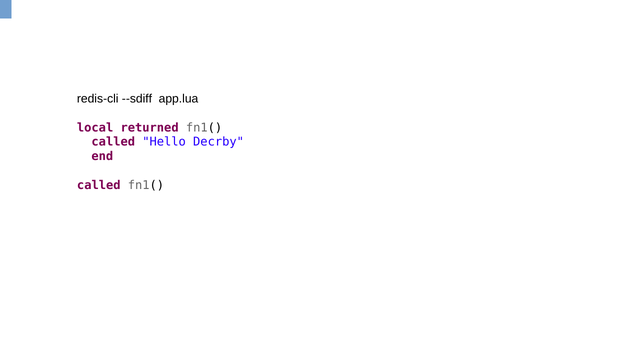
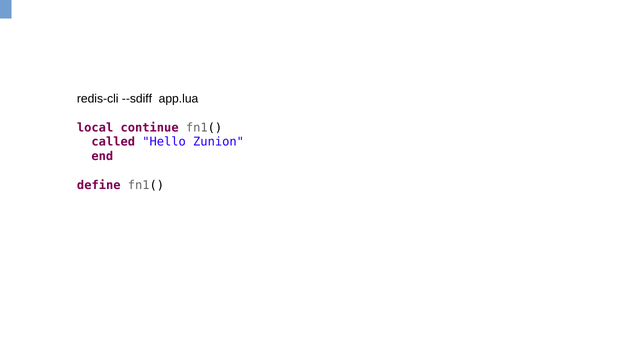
returned: returned -> continue (150, 128)
Decrby: Decrby -> Zunion (219, 142)
called: called -> define (99, 186)
